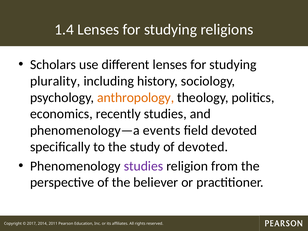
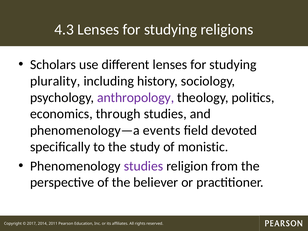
1.4: 1.4 -> 4.3 (64, 30)
anthropology colour: orange -> purple (136, 98)
recently: recently -> through (118, 114)
of devoted: devoted -> monistic (203, 147)
